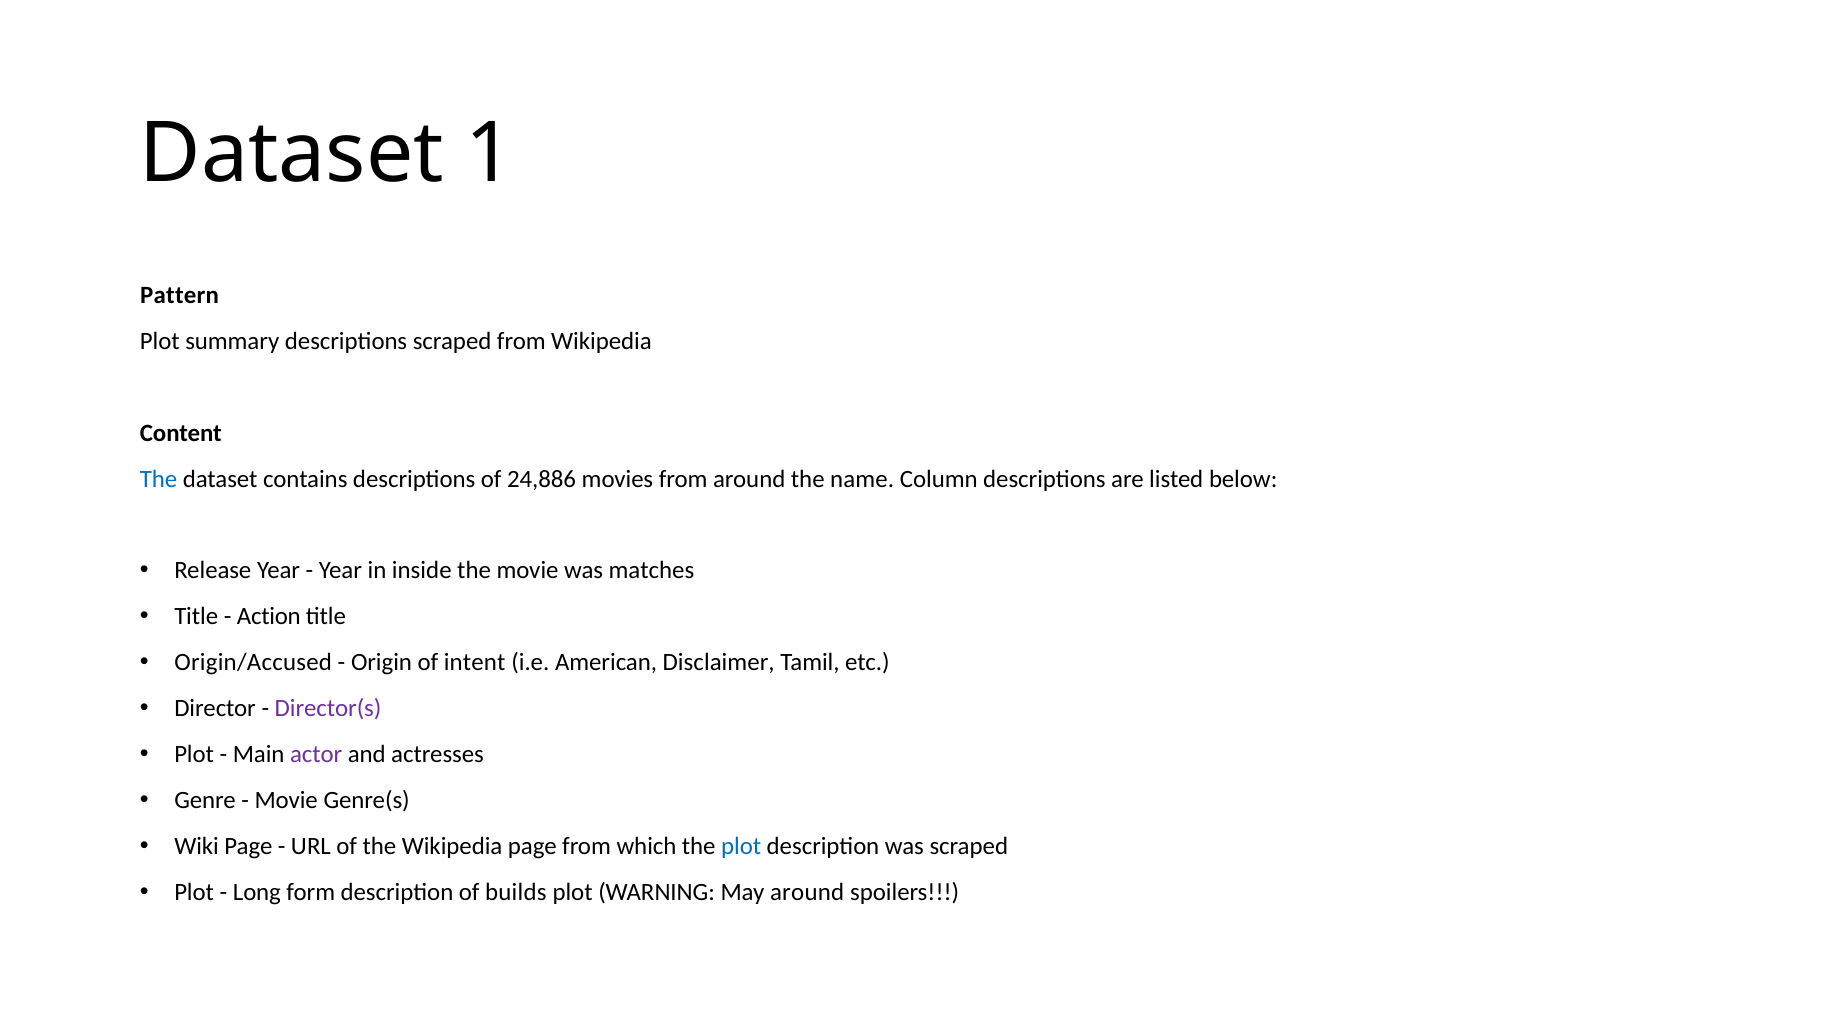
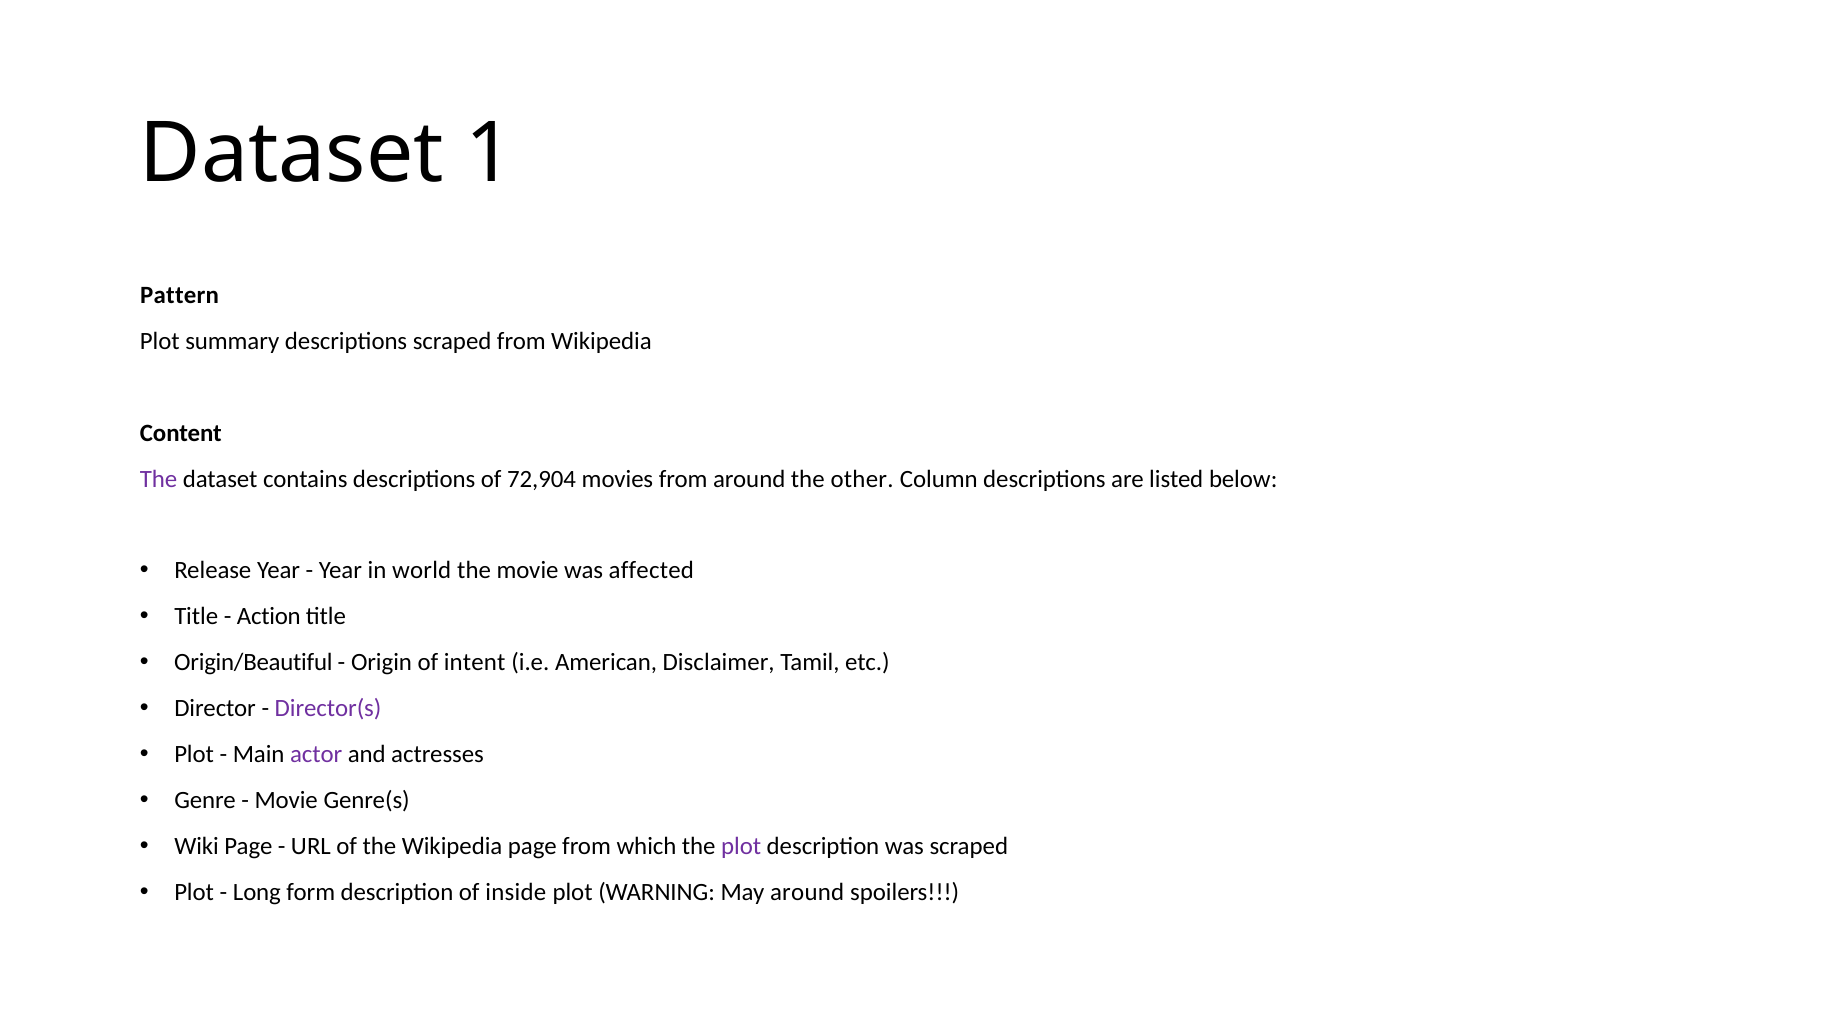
The colour: blue -> purple (159, 479)
24,886: 24,886 -> 72,904 (542, 479)
name: name -> other (862, 479)
inside: inside -> world (422, 571)
matches: matches -> affected (651, 571)
Origin/Accused: Origin/Accused -> Origin/Beautiful (253, 663)
plot colour: blue -> purple (741, 847)
builds: builds -> inside (516, 893)
